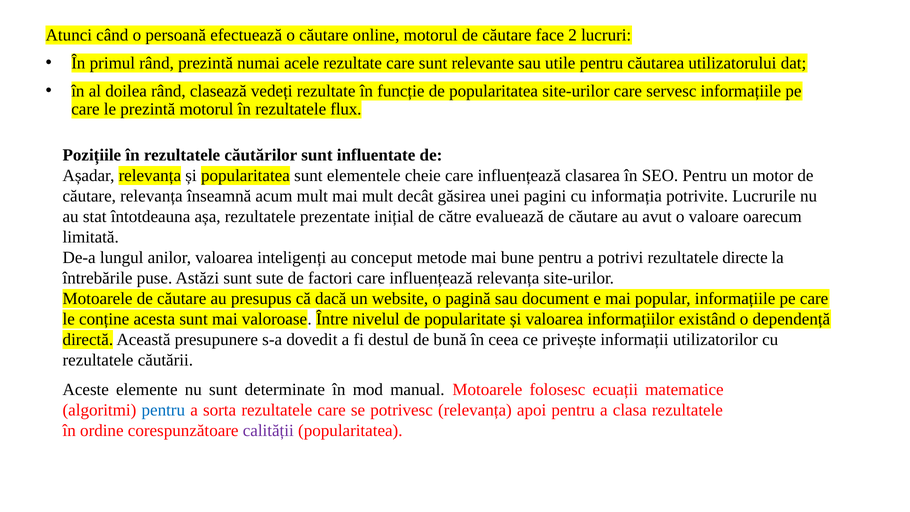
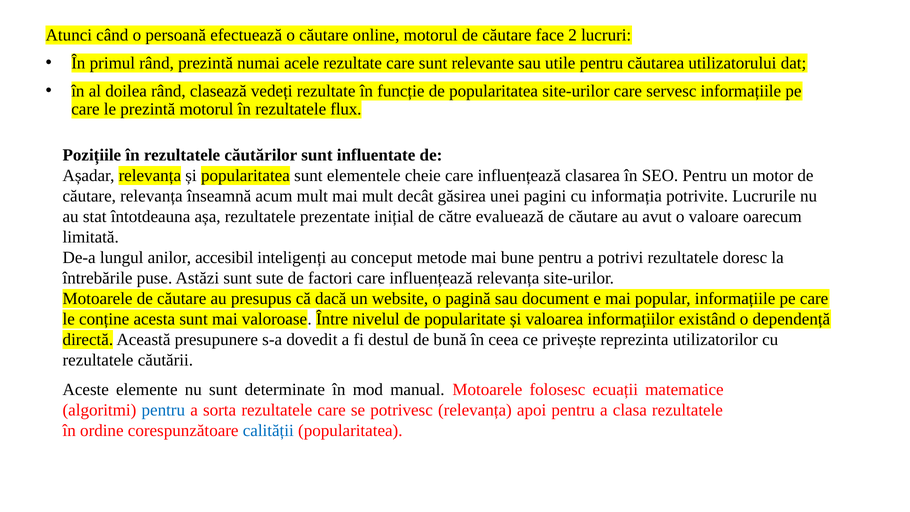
anilor valoarea: valoarea -> accesibil (224, 257)
directe: directe -> doresc (745, 257)
informații: informații -> reprezinta (634, 339)
calității colour: purple -> blue (268, 430)
